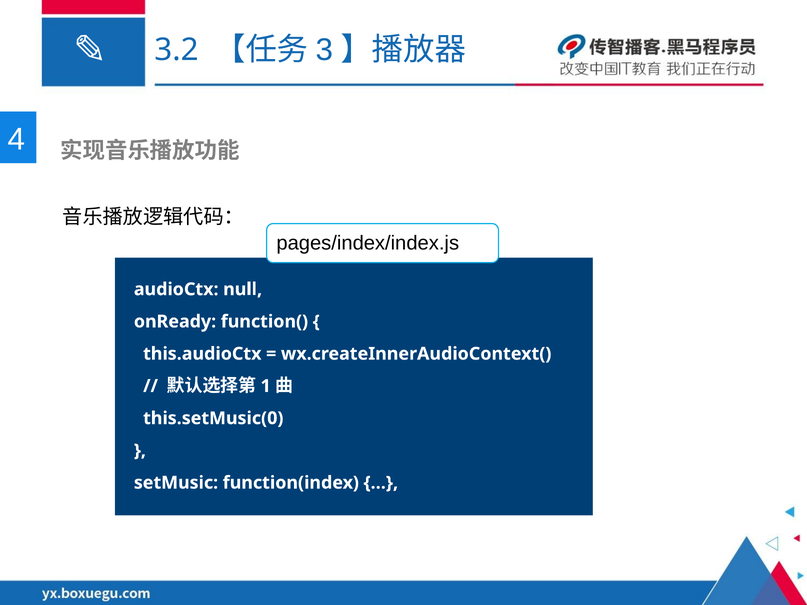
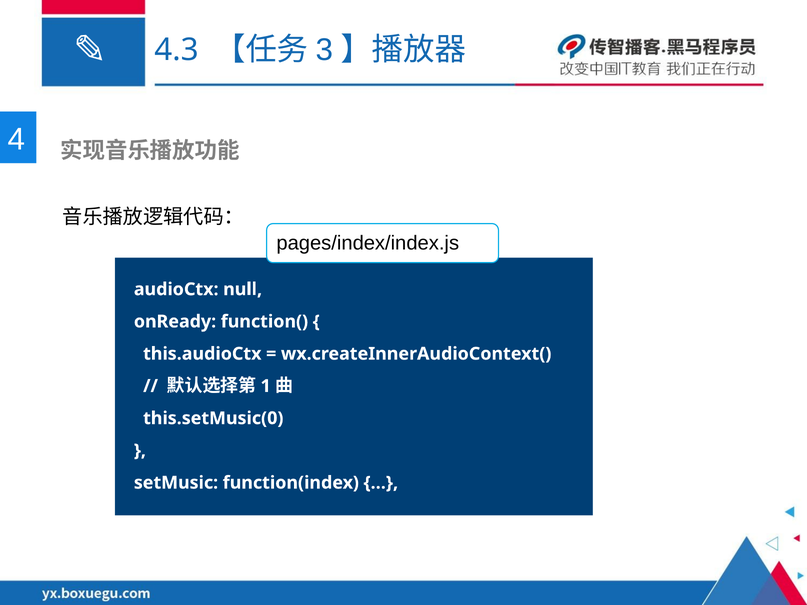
3.2: 3.2 -> 4.3 (176, 50)
